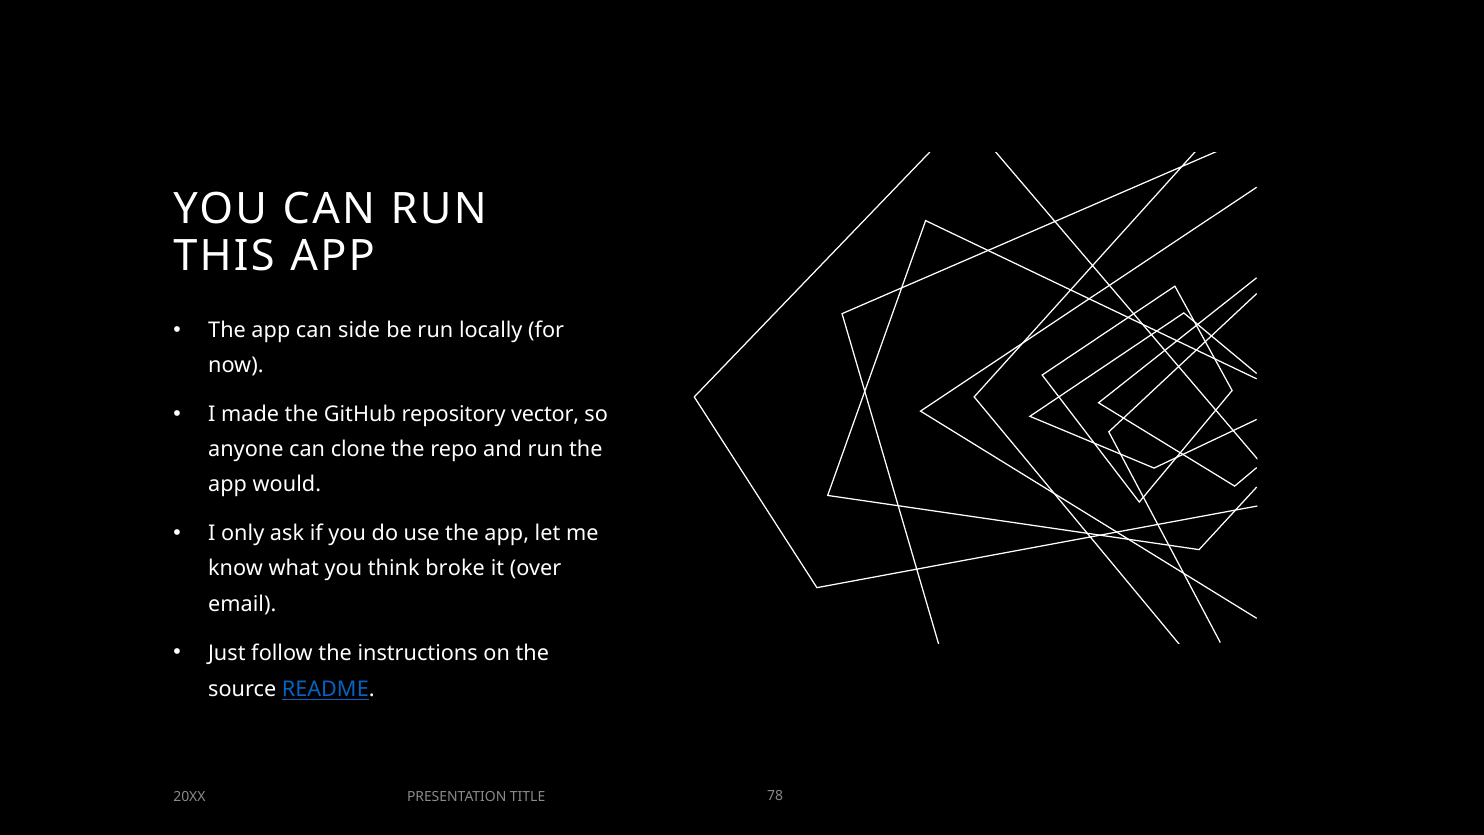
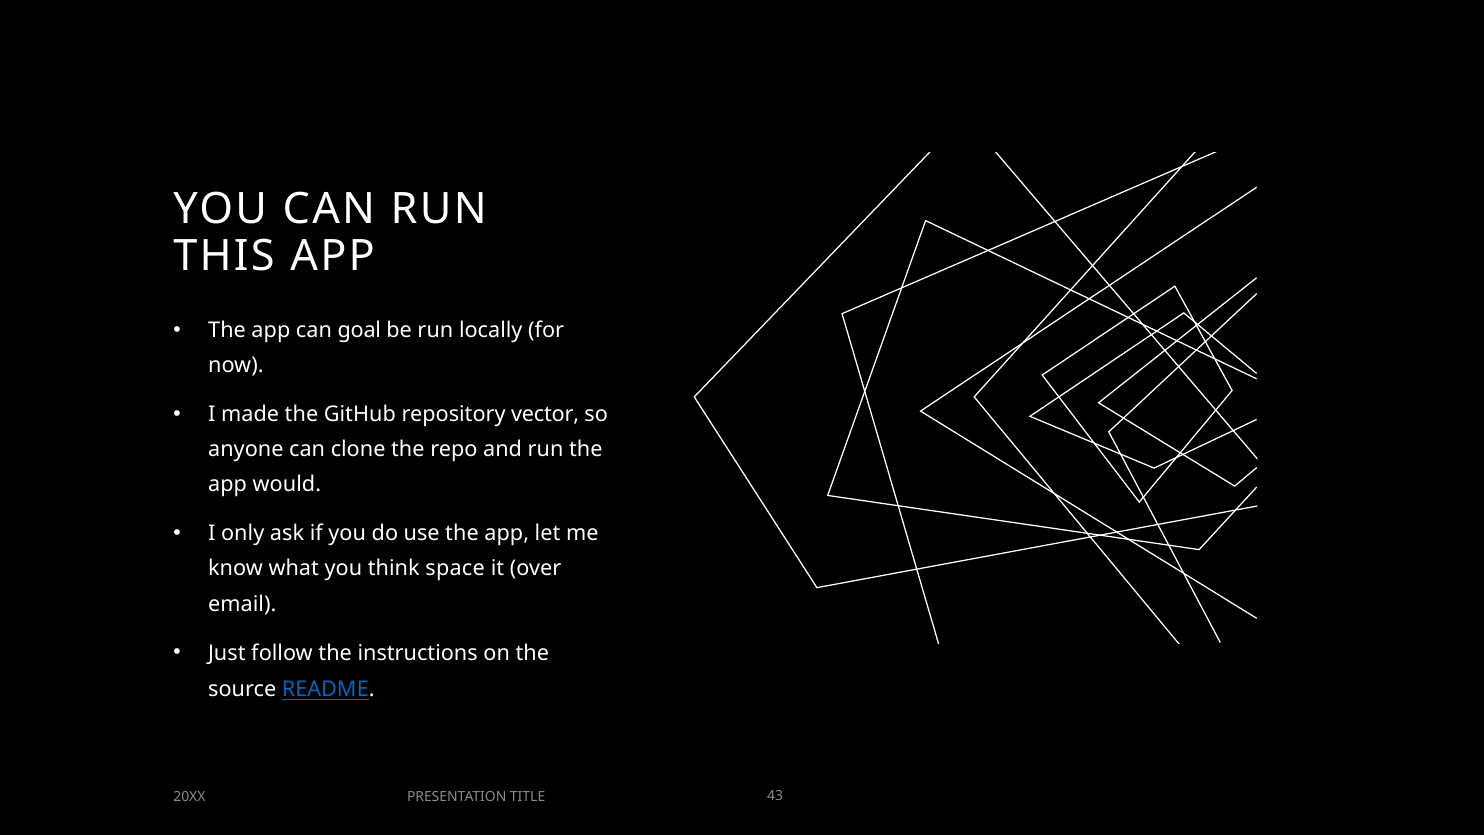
side: side -> goal (359, 331)
broke: broke -> space (455, 569)
78: 78 -> 43 (775, 796)
